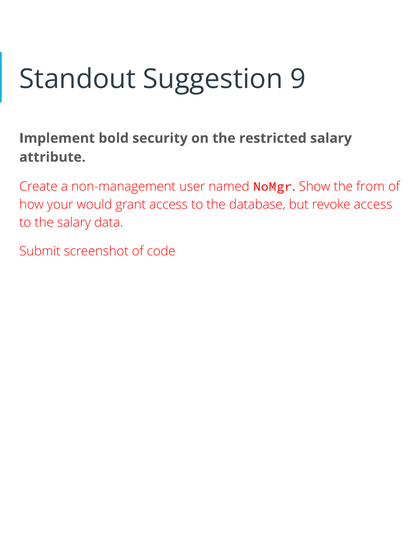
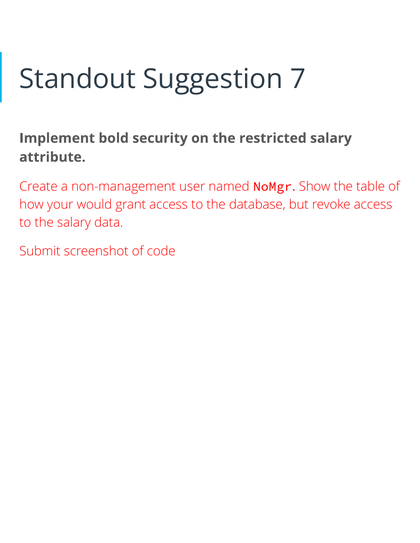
9: 9 -> 7 (298, 79)
from: from -> table (371, 187)
